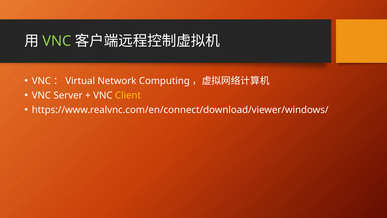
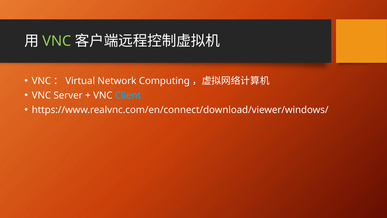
Client colour: yellow -> light blue (128, 95)
